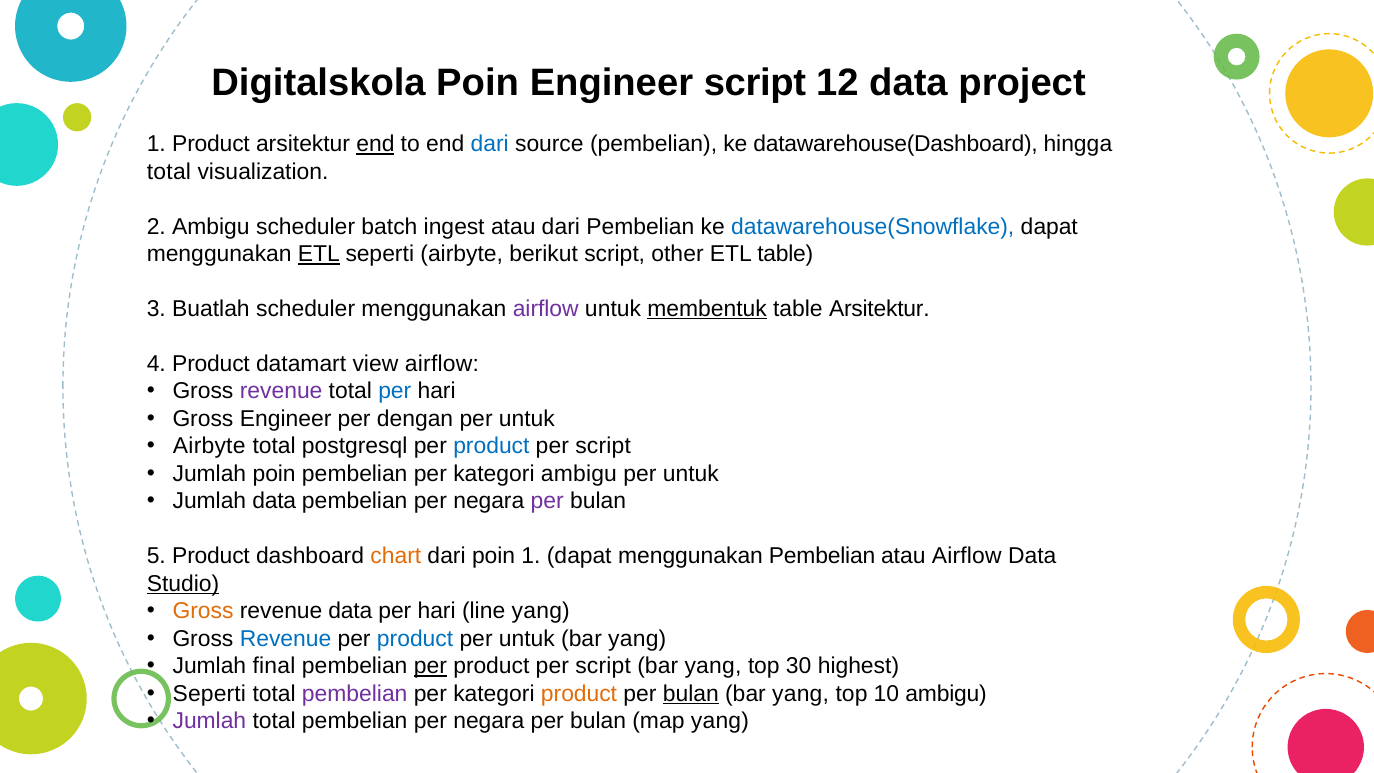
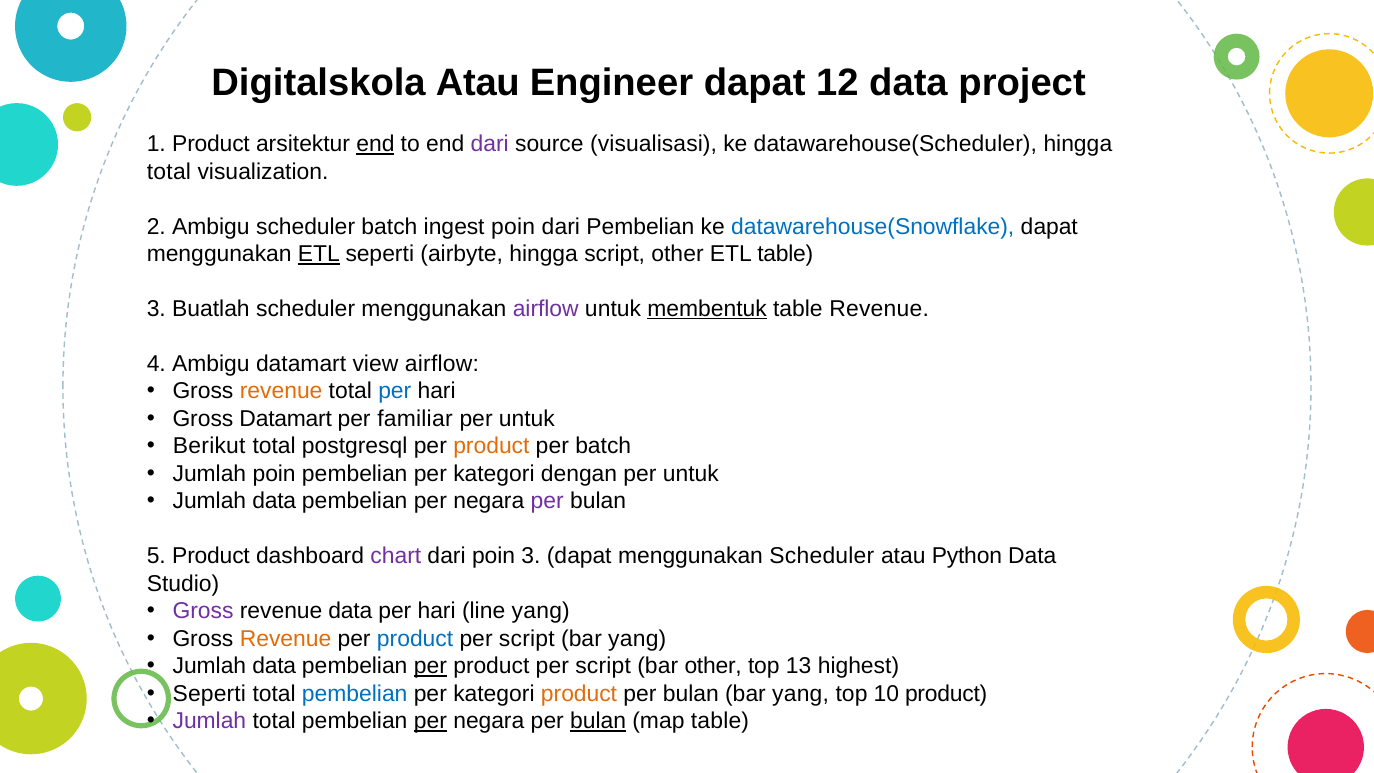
Digitalskola Poin: Poin -> Atau (478, 83)
Engineer script: script -> dapat (755, 83)
dari colour: blue -> purple (490, 144)
source pembelian: pembelian -> visualisasi (654, 144)
datawarehouse(Dashboard: datawarehouse(Dashboard -> datawarehouse(Scheduler (895, 144)
ingest atau: atau -> poin (513, 226)
airbyte berikut: berikut -> hingga (544, 254)
table Arsitektur: Arsitektur -> Revenue (879, 309)
4 Product: Product -> Ambigu (211, 364)
revenue colour: purple -> orange (281, 391)
Gross Engineer: Engineer -> Datamart (286, 419)
dengan: dengan -> familiar (415, 419)
Airbyte: Airbyte -> Berikut (209, 446)
product colour: blue -> orange (491, 446)
script: script -> batch (603, 446)
kategori ambigu: ambigu -> dengan (579, 474)
chart colour: orange -> purple (396, 556)
poin 1: 1 -> 3 (531, 556)
menggunakan Pembelian: Pembelian -> Scheduler (822, 556)
atau Airflow: Airflow -> Python (967, 556)
Studio underline: present -> none (183, 584)
Gross colour: orange -> purple (203, 611)
Revenue colour: blue -> orange (286, 639)
untuk: untuk -> script (527, 639)
final: final -> data (274, 666)
yang: yang -> other (713, 666)
30: 30 -> 13 (799, 666)
pembelian colour: purple -> blue (355, 694)
bulan underline: present -> none (691, 694)
10 ambigu: ambigu -> product (946, 694)
per underline: none -> present (430, 721)
bulan underline: none -> present (598, 721)
map yang: yang -> table (720, 721)
